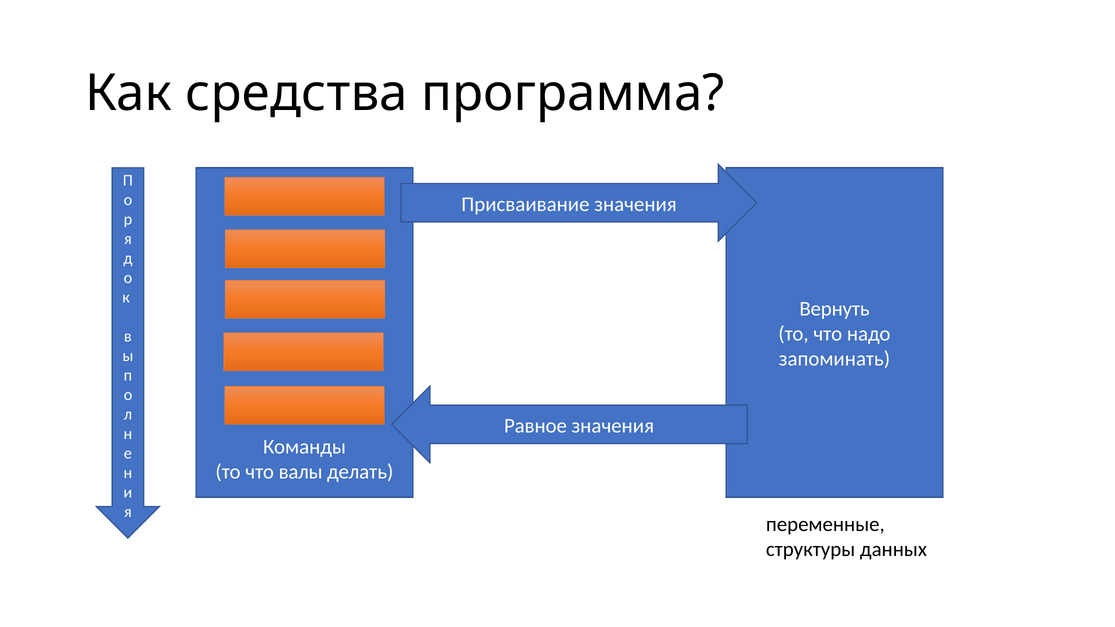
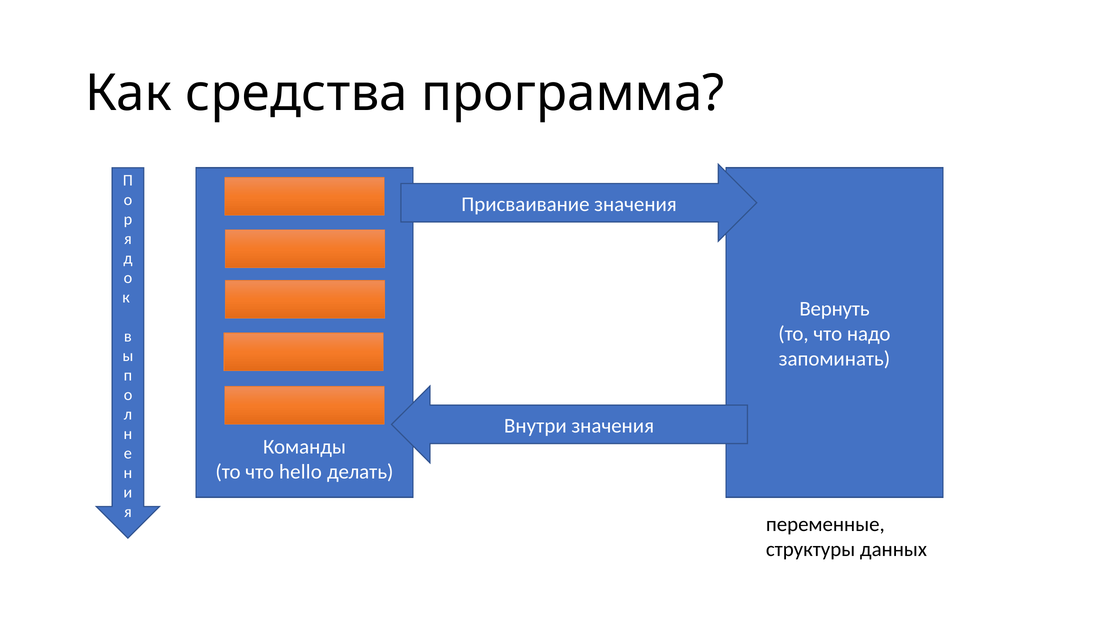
Равное: Равное -> Внутри (535, 426)
валы: валы -> hello (300, 472)
